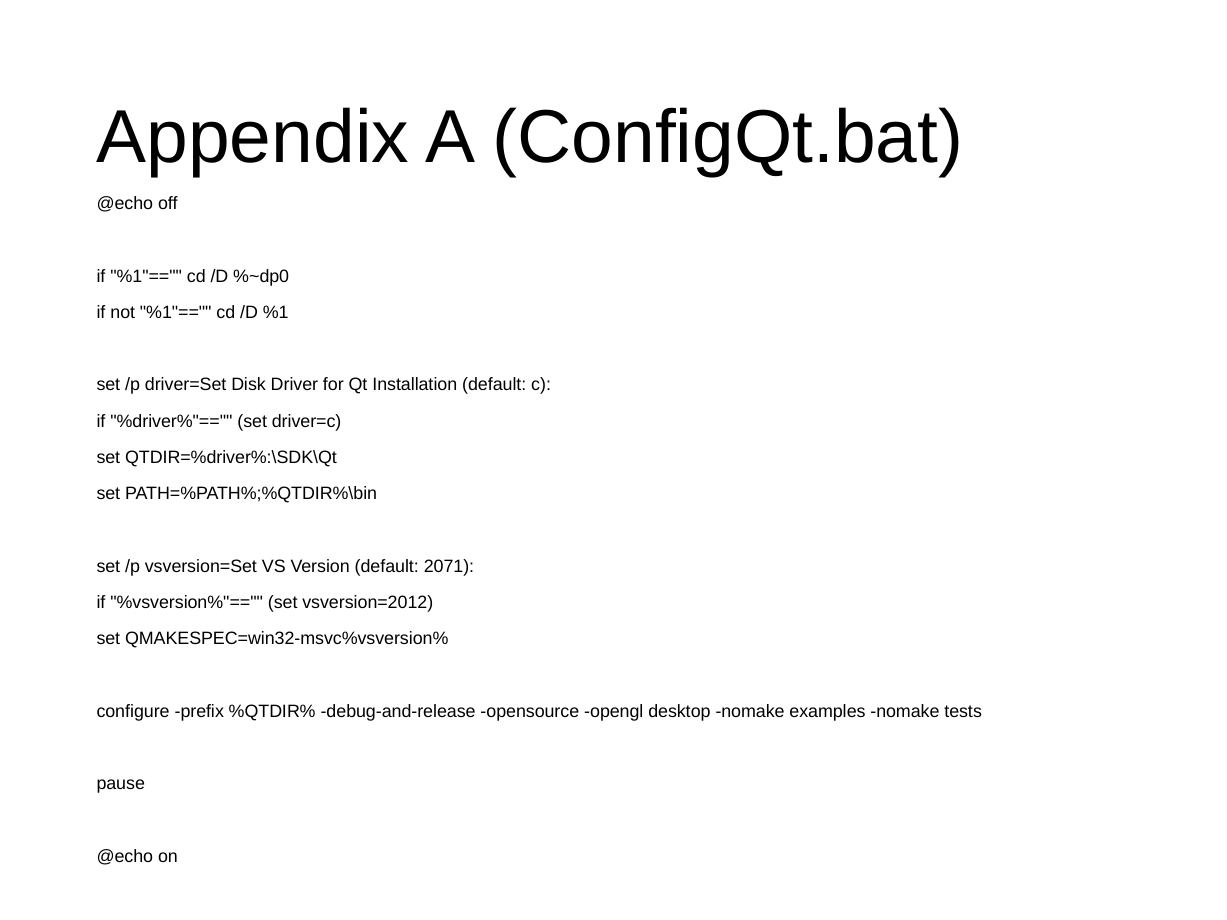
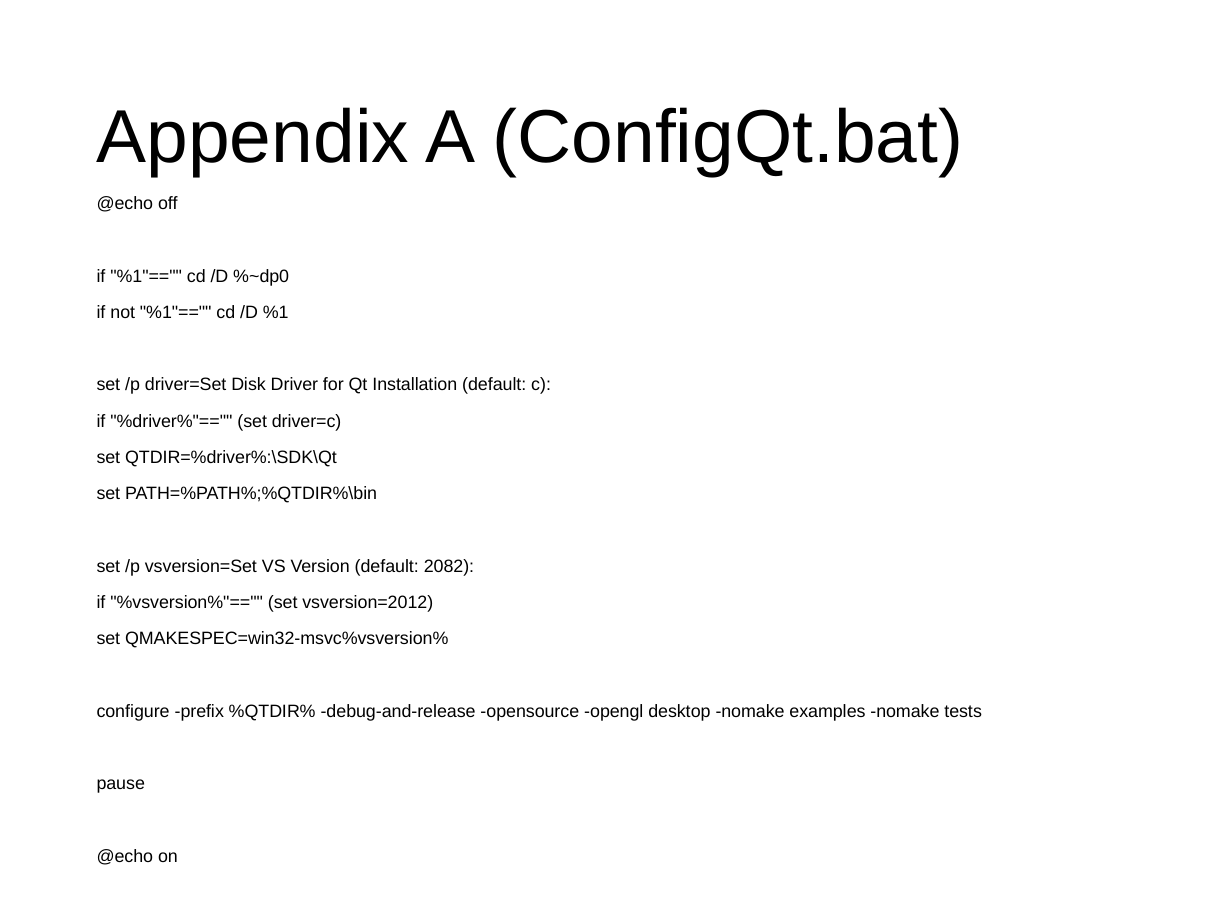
2071: 2071 -> 2082 (449, 566)
